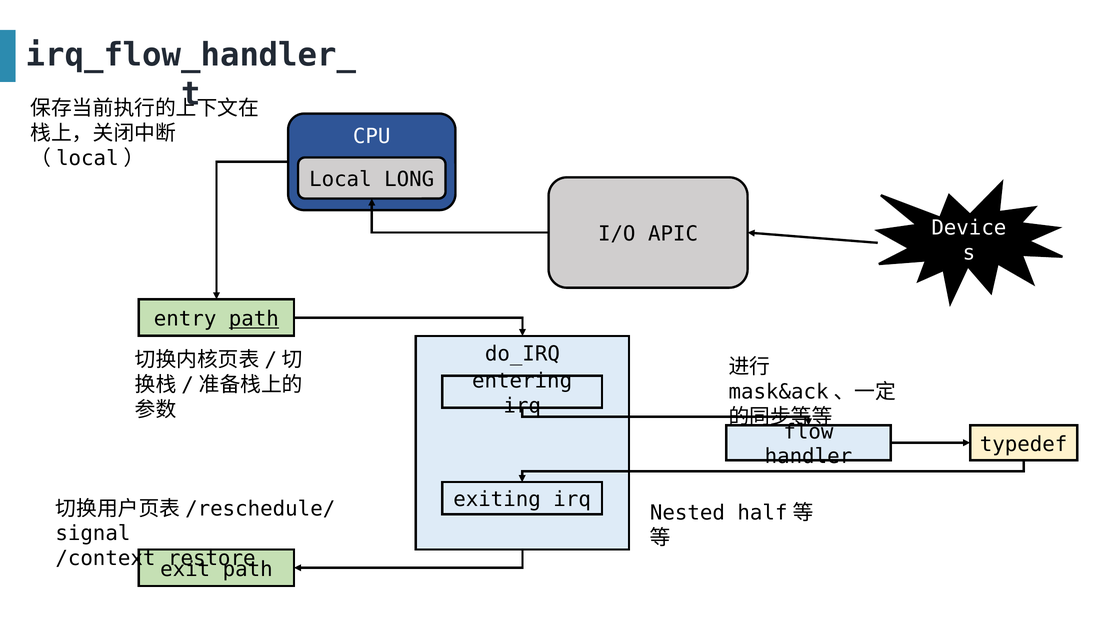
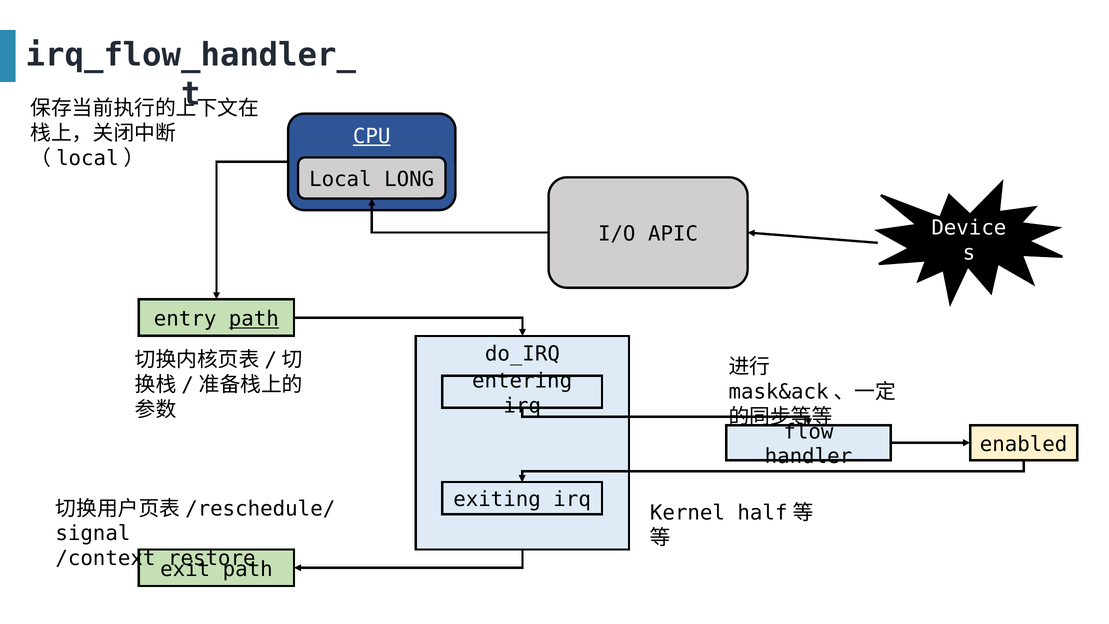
CPU underline: none -> present (372, 136)
typedef: typedef -> enabled (1024, 444)
Nested: Nested -> Kernel (687, 513)
